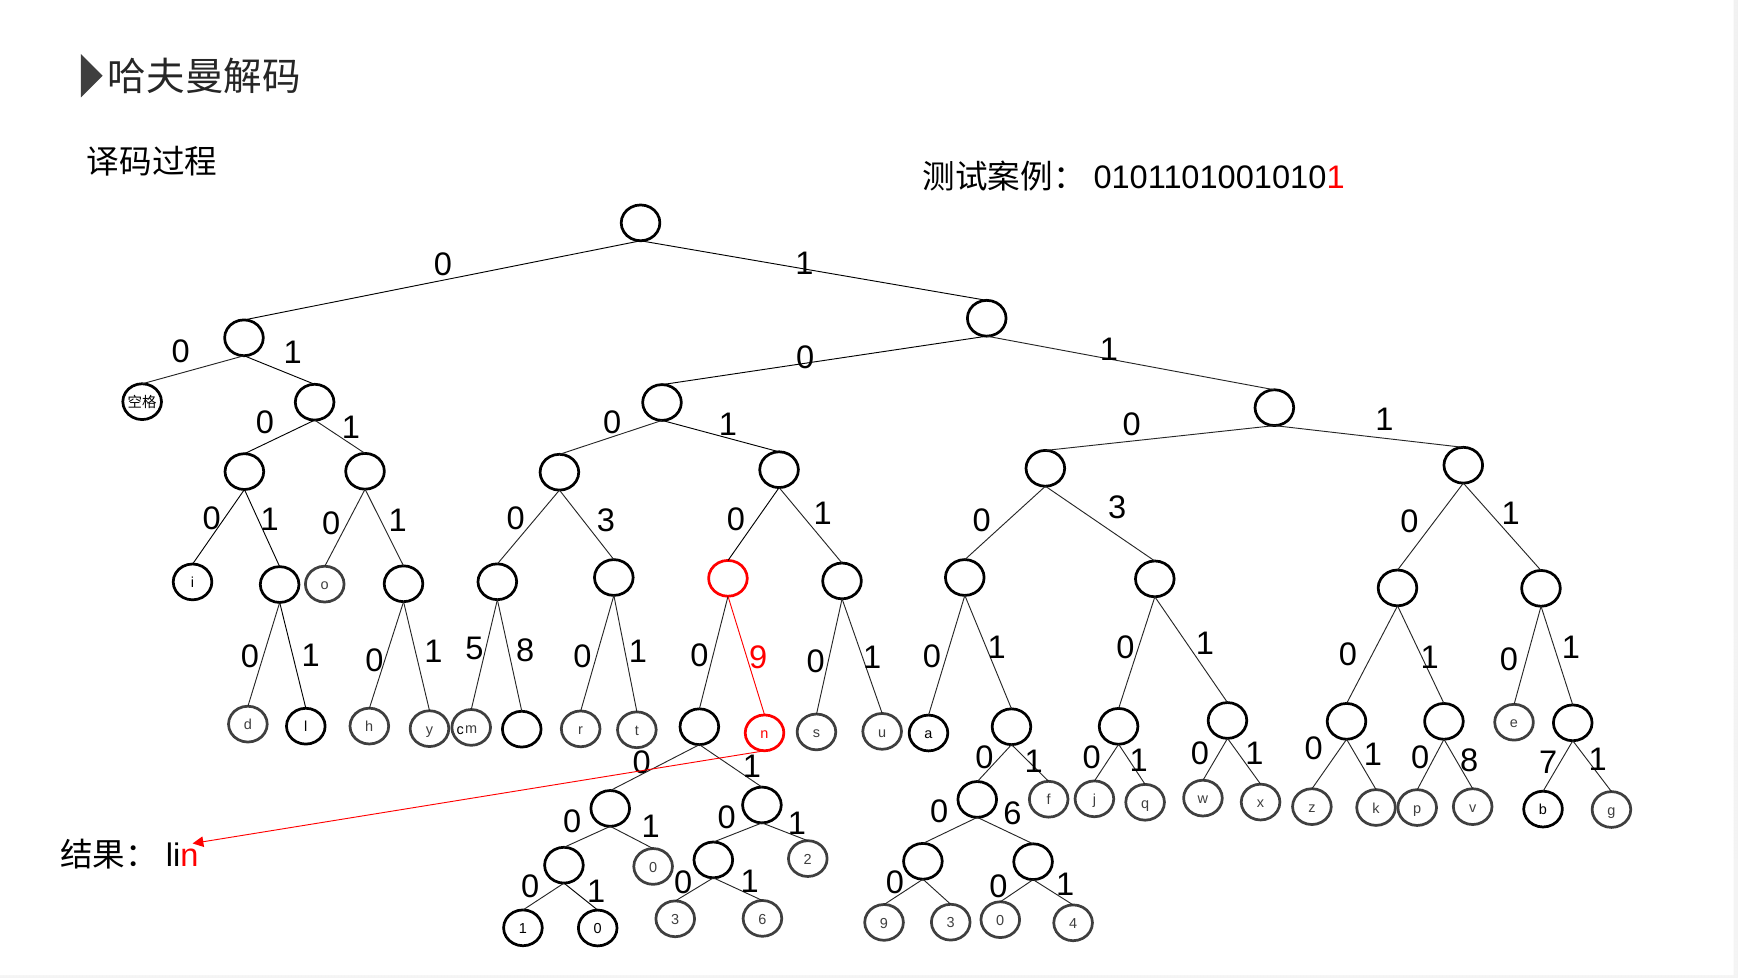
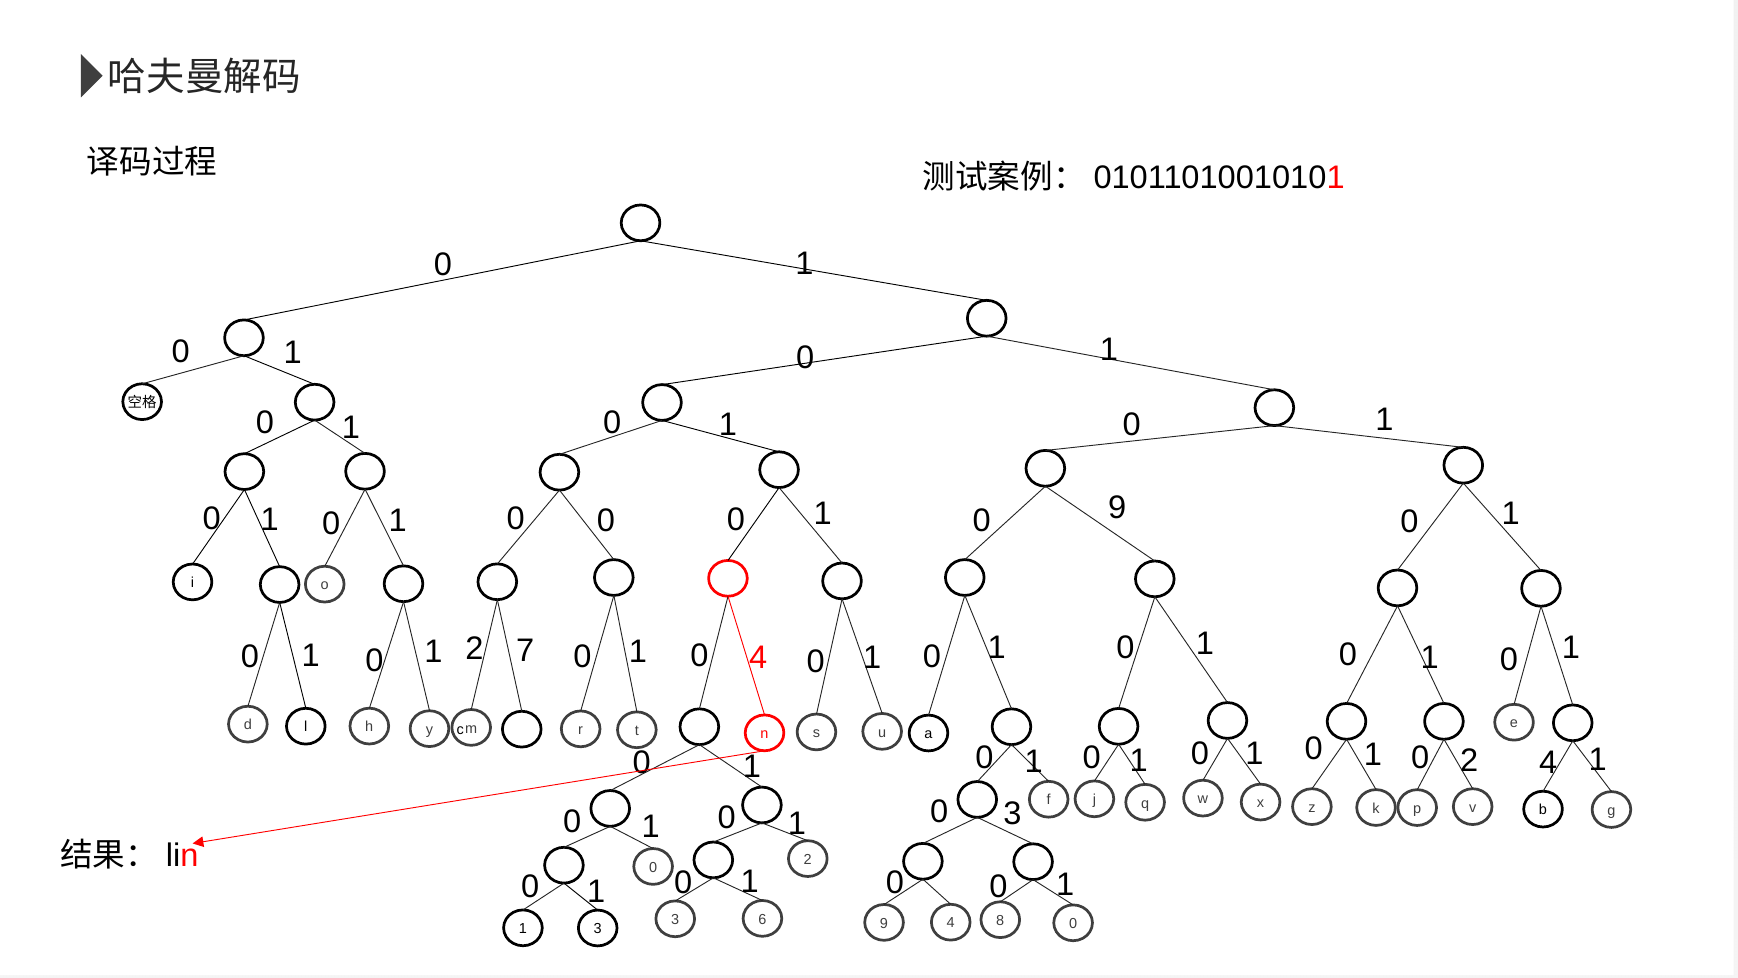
3: 3 -> 9 (1117, 507)
3: 3 -> 0 (606, 520)
1 9: 9 -> 4 (758, 658)
8: 8 -> 7 (525, 651)
5: 5 -> 2 (475, 649)
0 7: 7 -> 4 (1548, 762)
8: 8 -> 2 (1469, 761)
6: 6 -> 3 (1012, 814)
6 0: 0 -> 8 (1000, 920)
3 3: 3 -> 4 (951, 923)
9 4: 4 -> 0 (1073, 923)
0: 0 -> 3 (598, 929)
